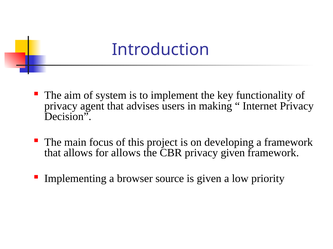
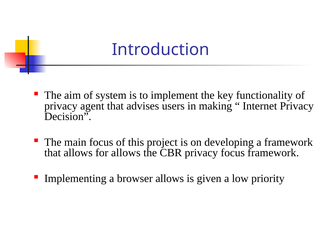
privacy given: given -> focus (233, 153)
browser source: source -> allows (170, 179)
